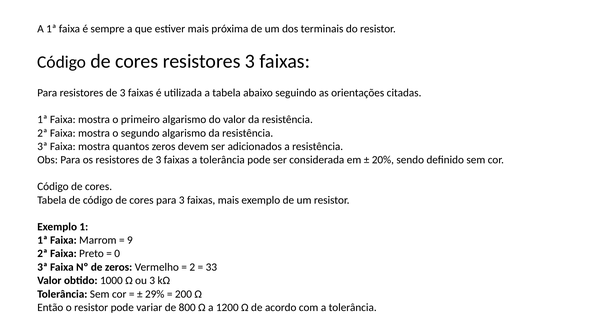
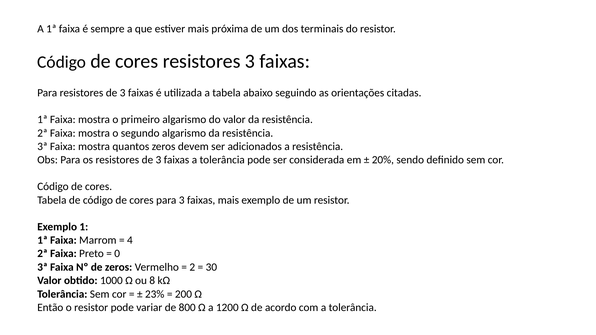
9: 9 -> 4 (130, 240)
33: 33 -> 30 (211, 267)
ou 3: 3 -> 8 (152, 281)
29%: 29% -> 23% (155, 294)
